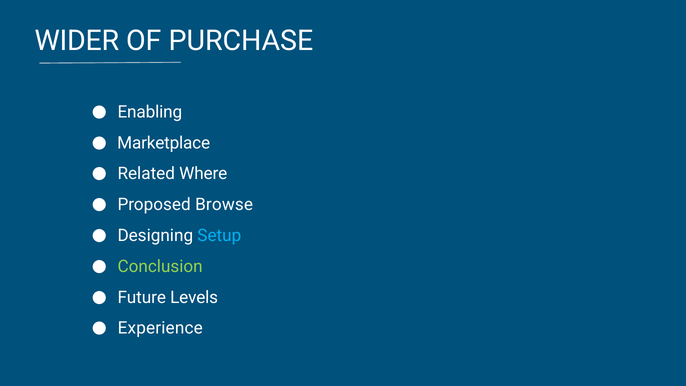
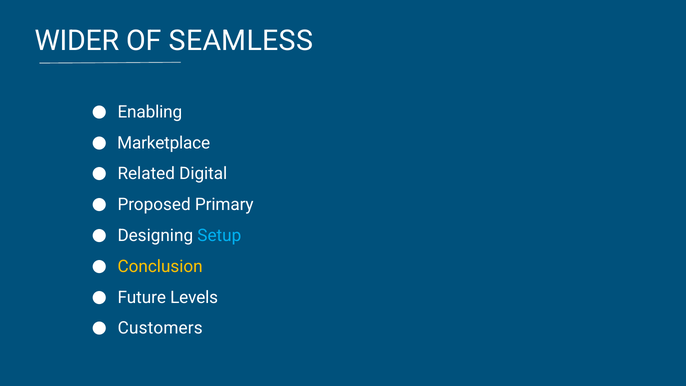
PURCHASE: PURCHASE -> SEAMLESS (241, 41)
Where: Where -> Digital (203, 174)
Browse: Browse -> Primary (224, 205)
Conclusion colour: light green -> yellow (160, 266)
Experience: Experience -> Customers (160, 328)
